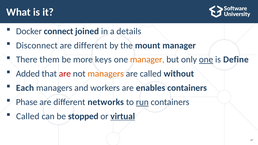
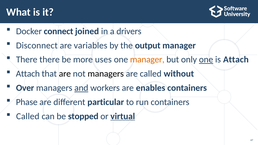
details: details -> drivers (129, 31)
different: different -> variables (91, 45)
mount: mount -> output (148, 45)
There them: them -> there (50, 60)
keys: keys -> uses (103, 60)
is Define: Define -> Attach (236, 60)
Added: Added -> Attach (28, 74)
are colour: red -> black (65, 74)
managers colour: orange -> black (106, 74)
Each: Each -> Over (25, 88)
and underline: none -> present (81, 88)
networks: networks -> particular (106, 102)
run underline: present -> none (142, 102)
